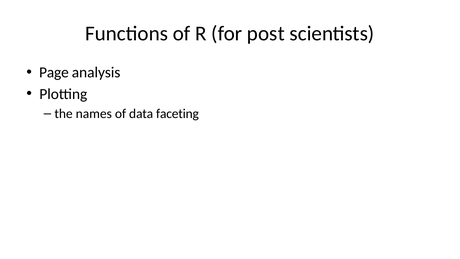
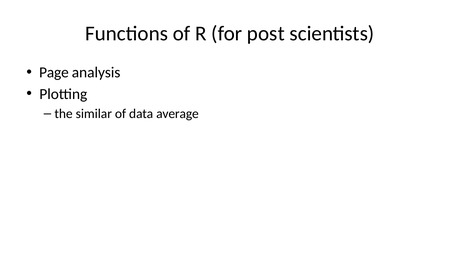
names: names -> similar (94, 114)
faceting: faceting -> average (177, 114)
